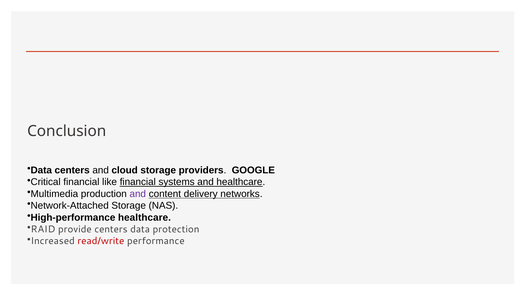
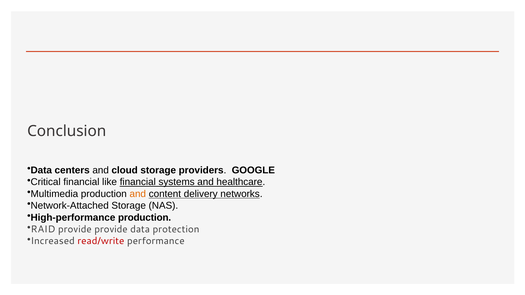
and colour: purple -> orange (138, 194)
High-performance healthcare: healthcare -> production (145, 218)
provide centers: centers -> provide (111, 229)
